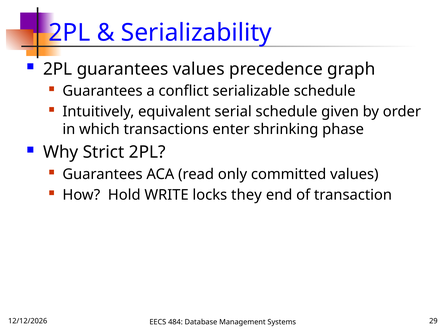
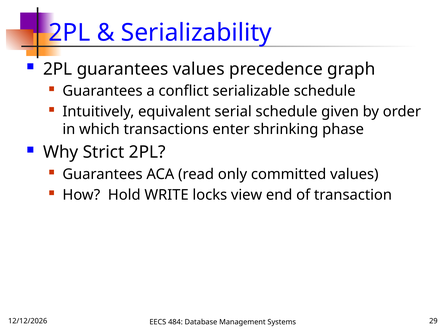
they: they -> view (247, 195)
